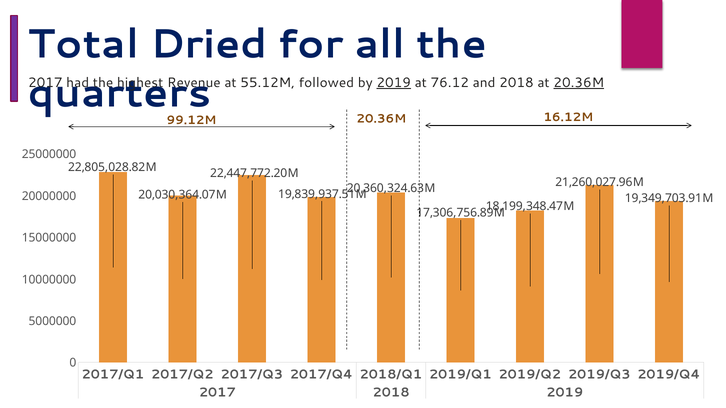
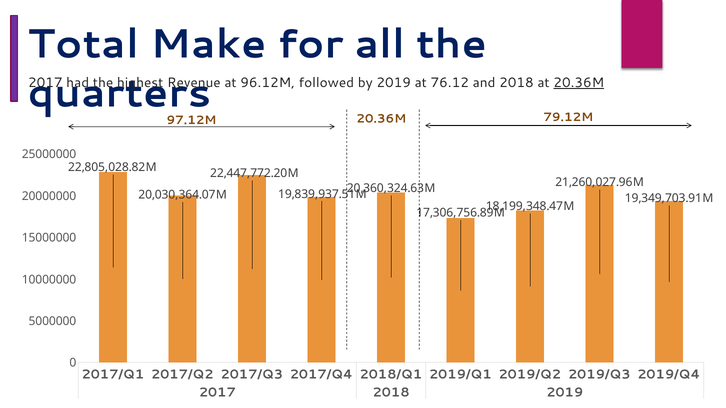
Dried: Dried -> Make (208, 44)
55.12M: 55.12M -> 96.12M (268, 83)
2019 underline: present -> none (394, 83)
99.12M: 99.12M -> 97.12M (192, 120)
16.12M: 16.12M -> 79.12M (568, 117)
